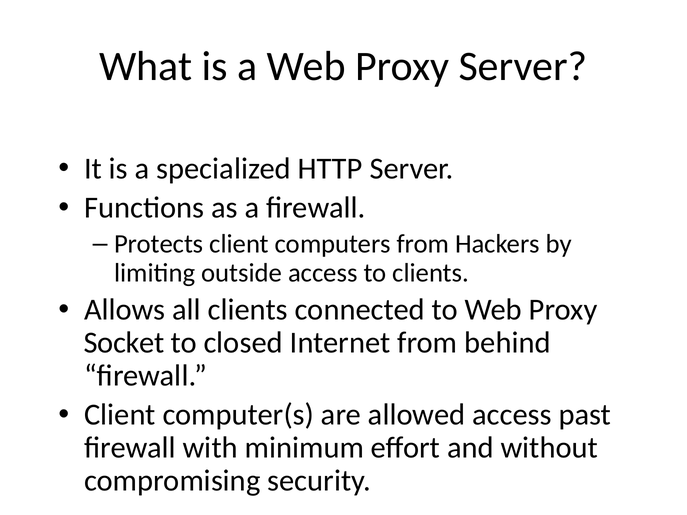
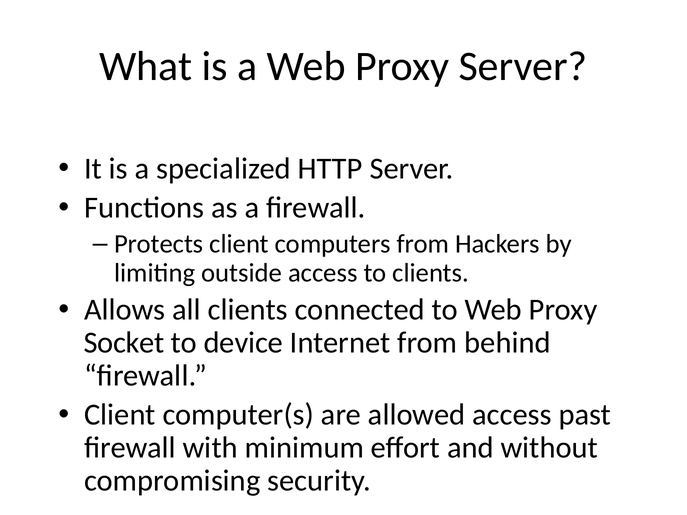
closed: closed -> device (243, 343)
